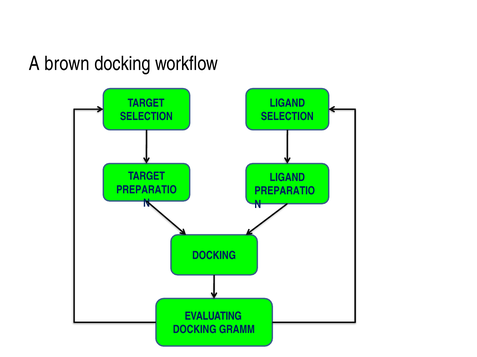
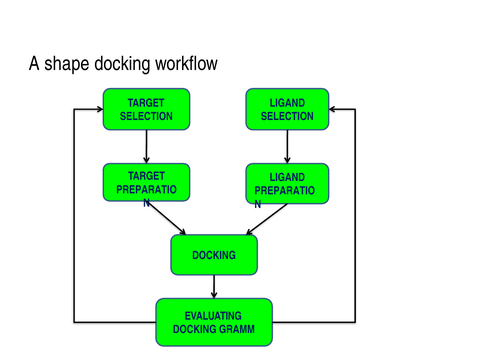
brown: brown -> shape (67, 64)
